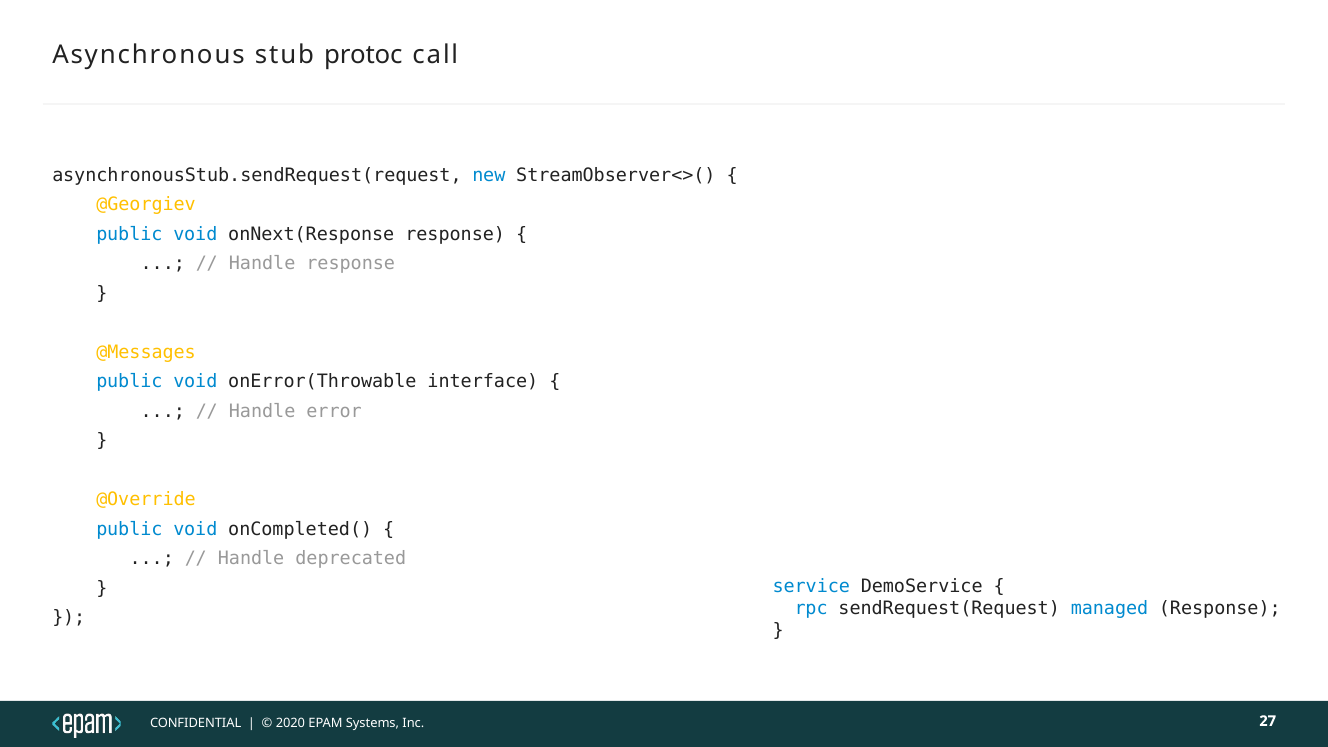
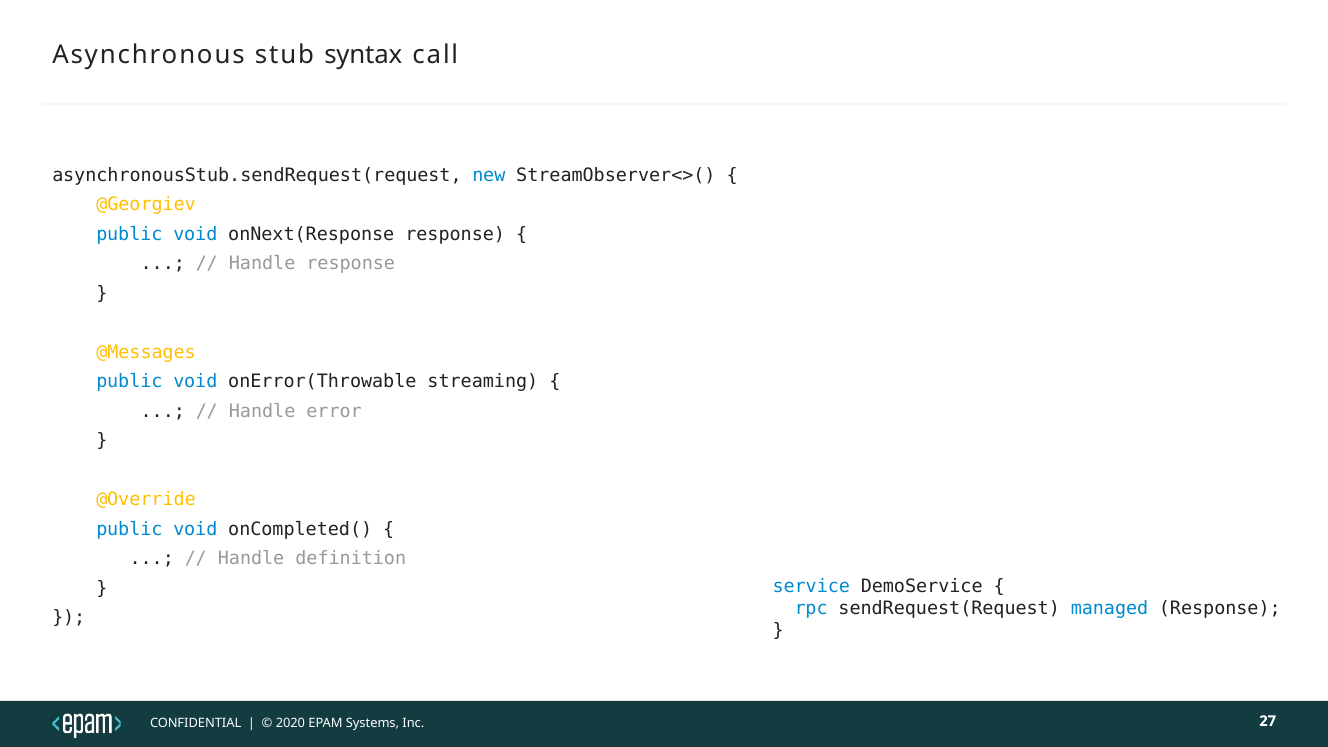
protoc: protoc -> syntax (363, 55)
interface: interface -> streaming (483, 382)
deprecated: deprecated -> definition (351, 559)
